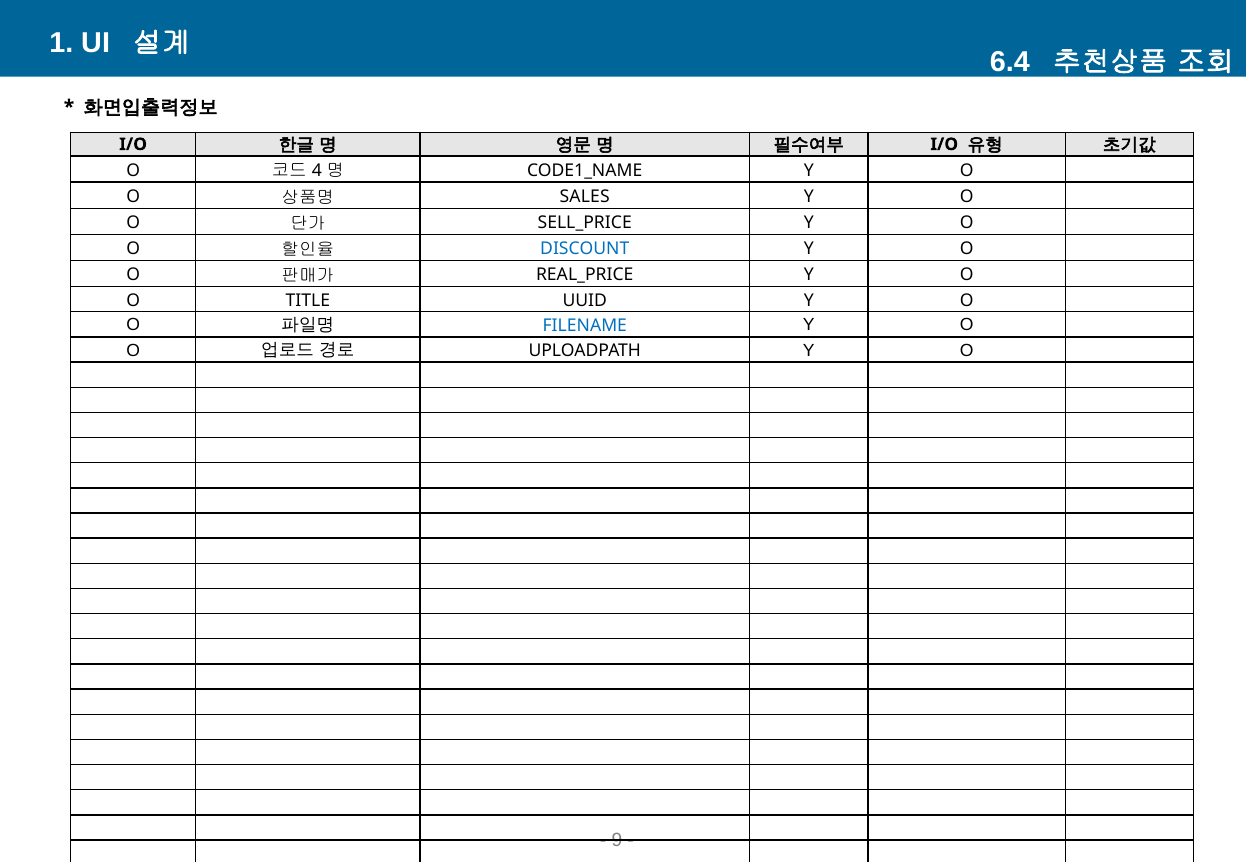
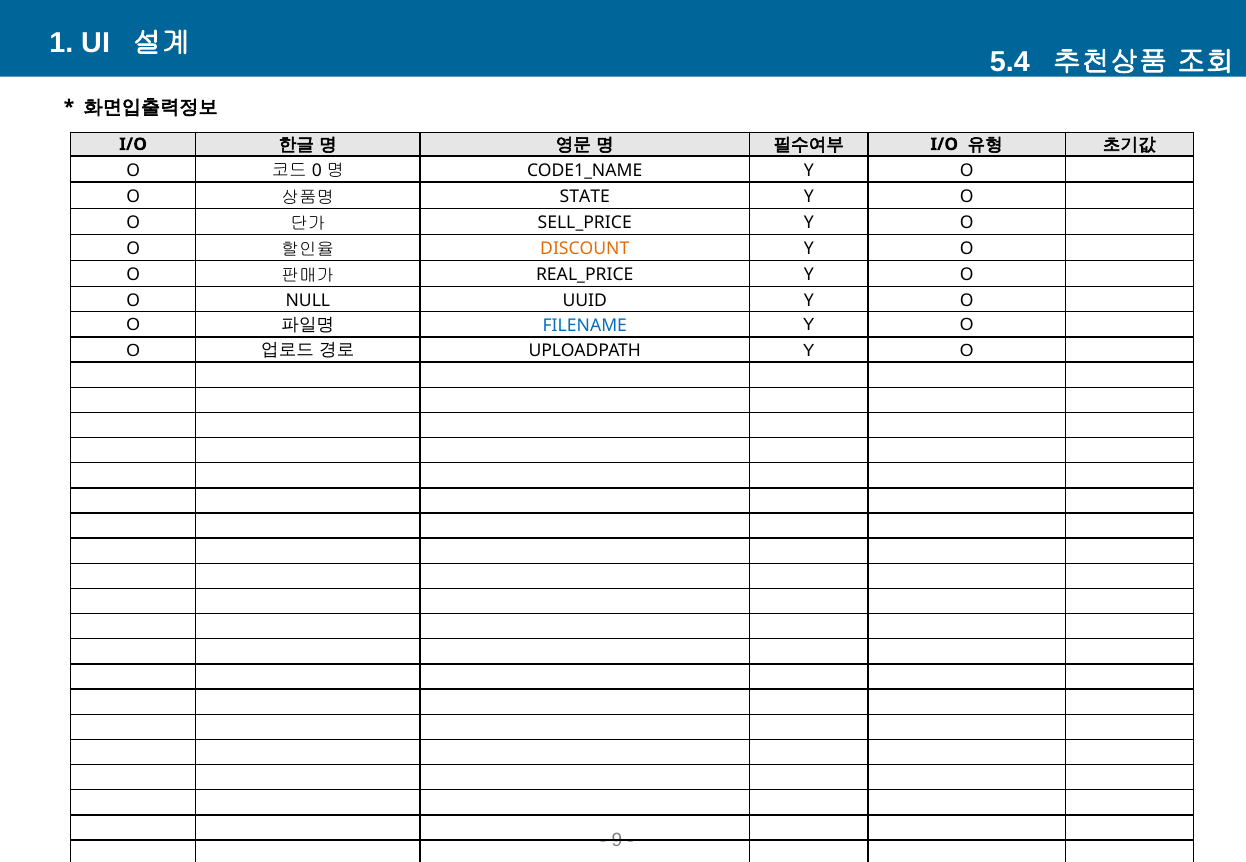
6.4: 6.4 -> 5.4 (1010, 62)
4: 4 -> 0 (317, 171)
SALES: SALES -> STATE (585, 197)
DISCOUNT colour: blue -> orange (585, 249)
TITLE: TITLE -> NULL (308, 301)
